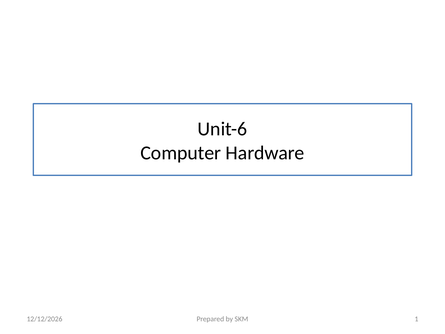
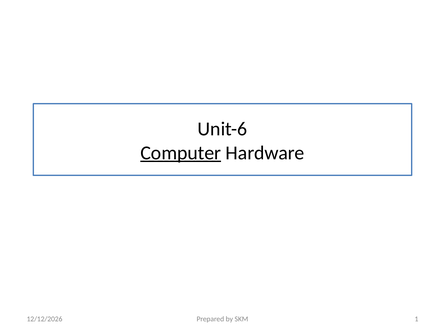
Computer underline: none -> present (181, 153)
